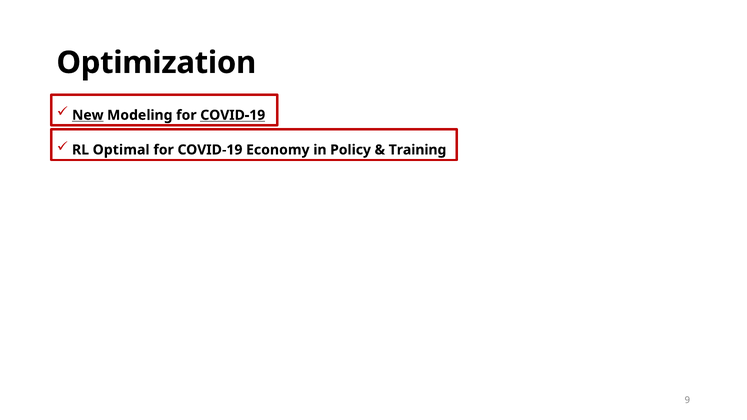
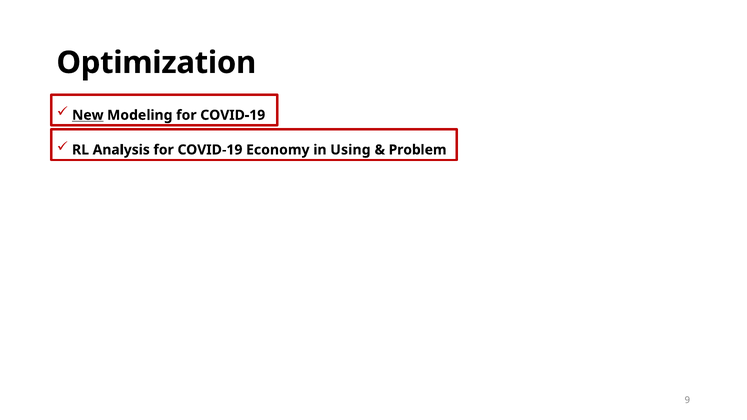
COVID-19 underline: present -> none (233, 115)
Optimal: Optimal -> Analysis (121, 150)
Policy: Policy -> Using (350, 150)
Training: Training -> Problem (418, 150)
